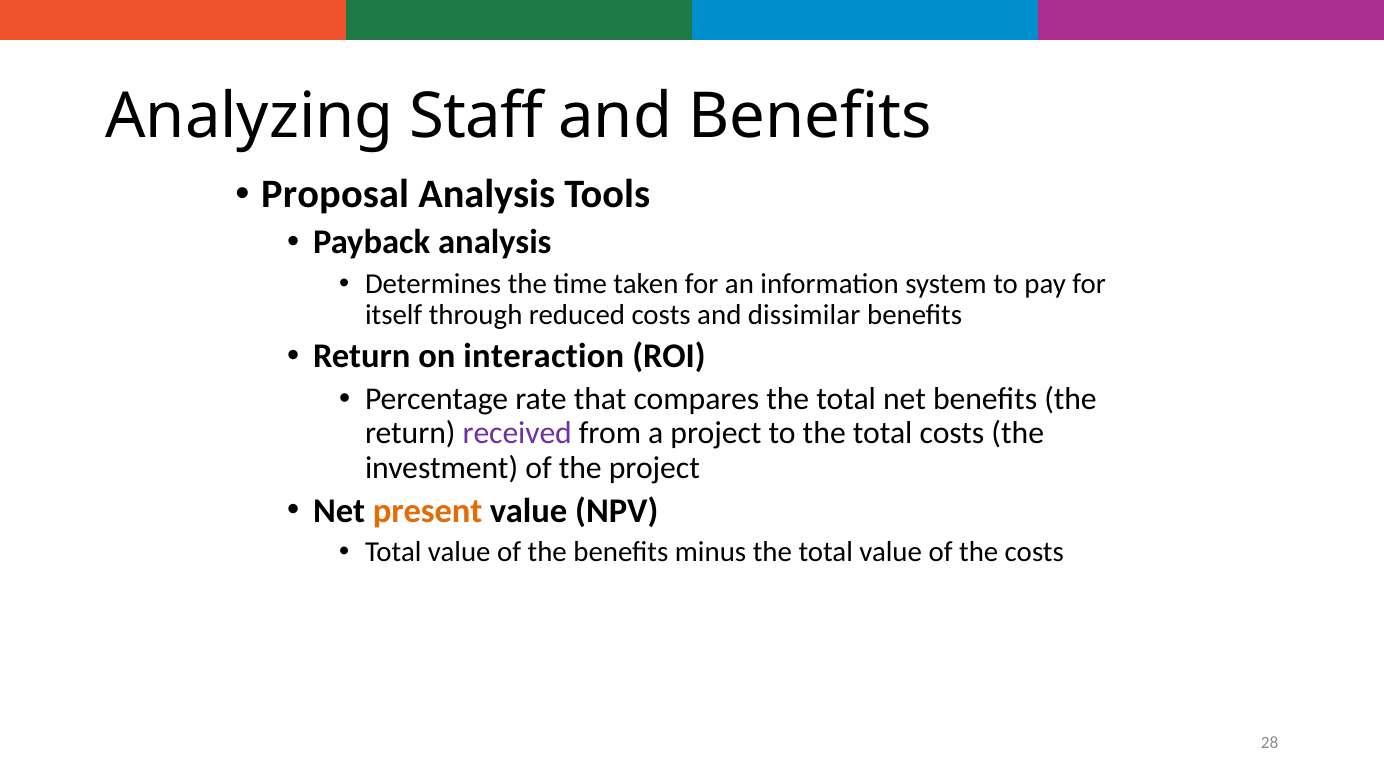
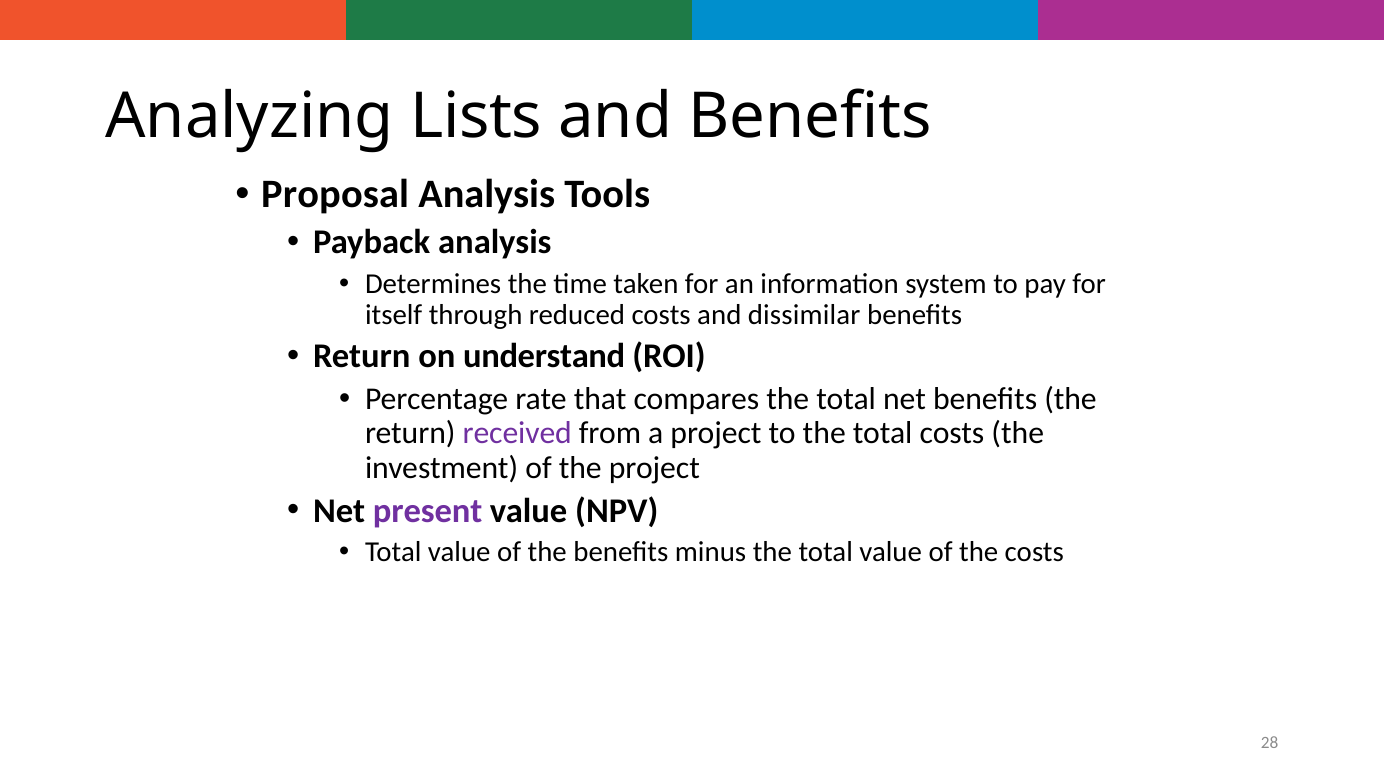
Staff: Staff -> Lists (476, 116)
interaction: interaction -> understand (544, 357)
present colour: orange -> purple (428, 511)
